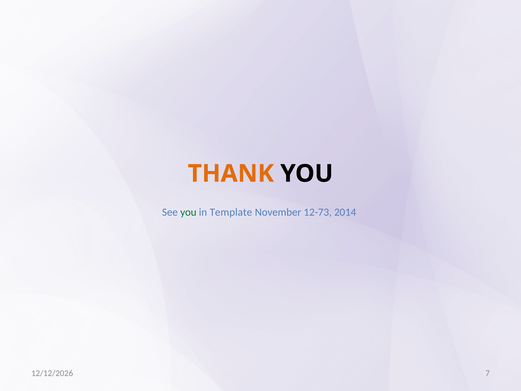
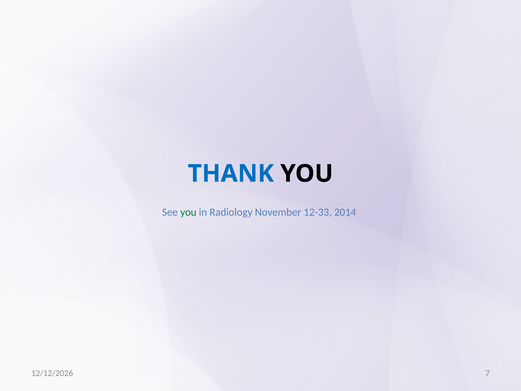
THANK colour: orange -> blue (231, 173)
Template: Template -> Radiology (231, 212)
12-73: 12-73 -> 12-33 (318, 212)
